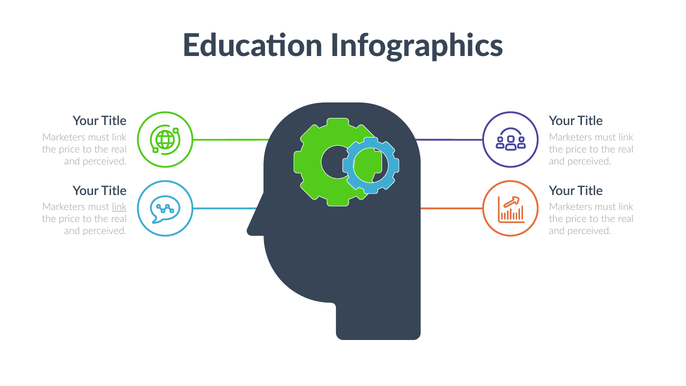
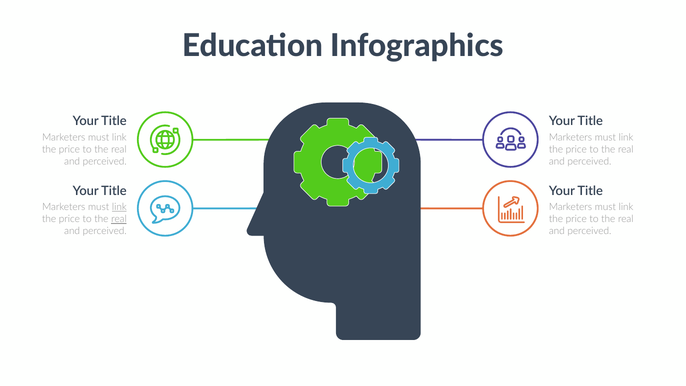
real underline: none -> present (119, 219)
